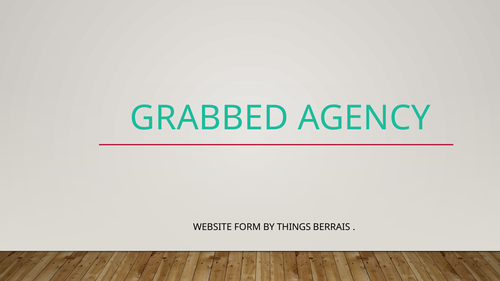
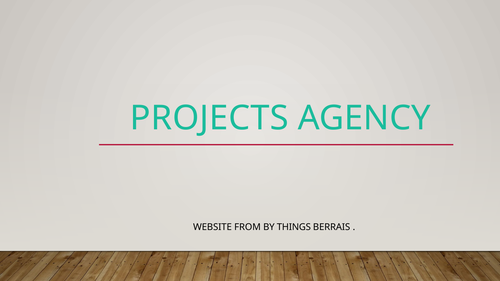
GRABBED: GRABBED -> PROJECTS (209, 118)
FORM: FORM -> FROM (248, 227)
